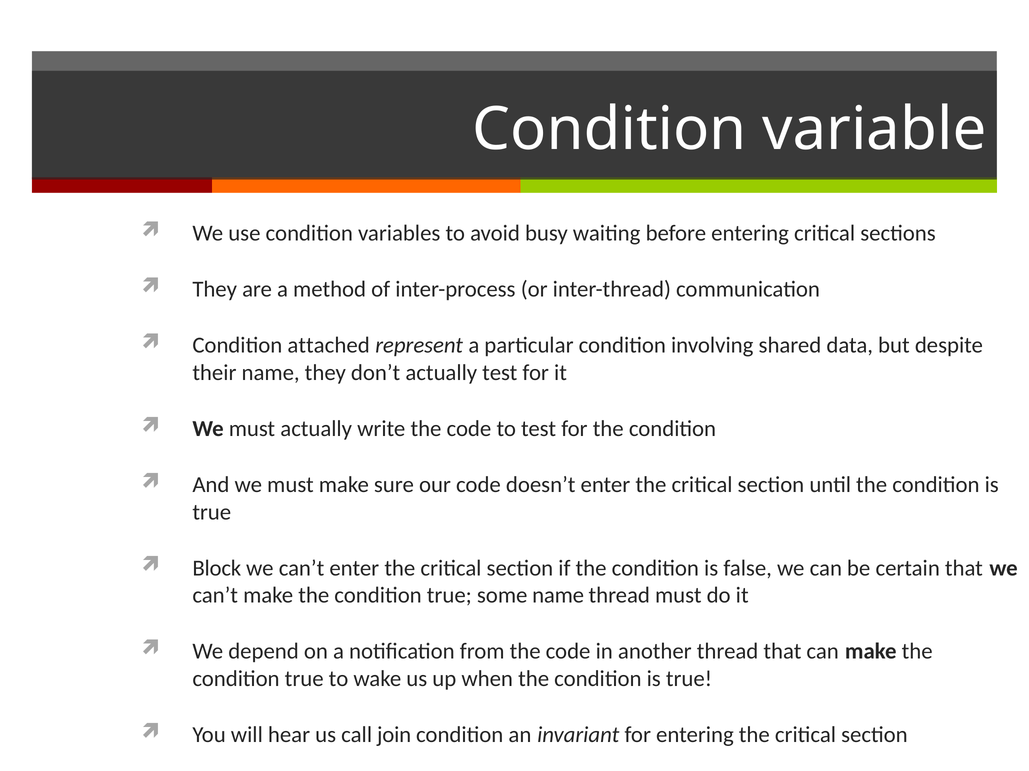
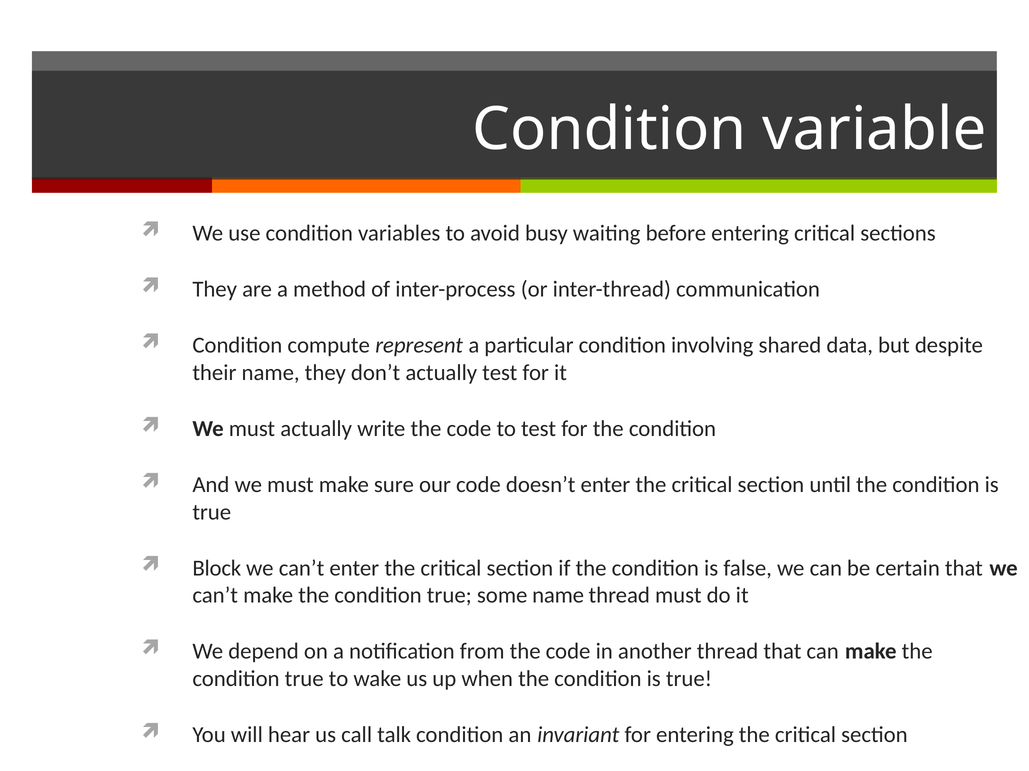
attached: attached -> compute (329, 346)
join: join -> talk (394, 735)
